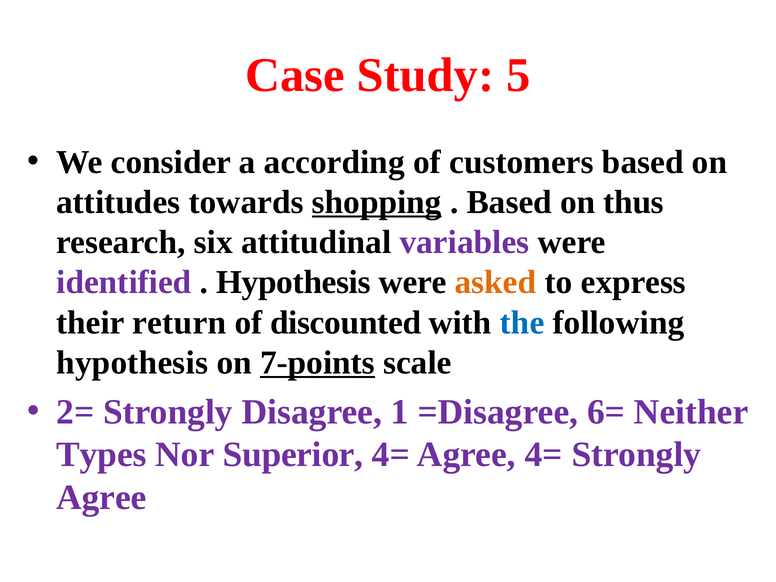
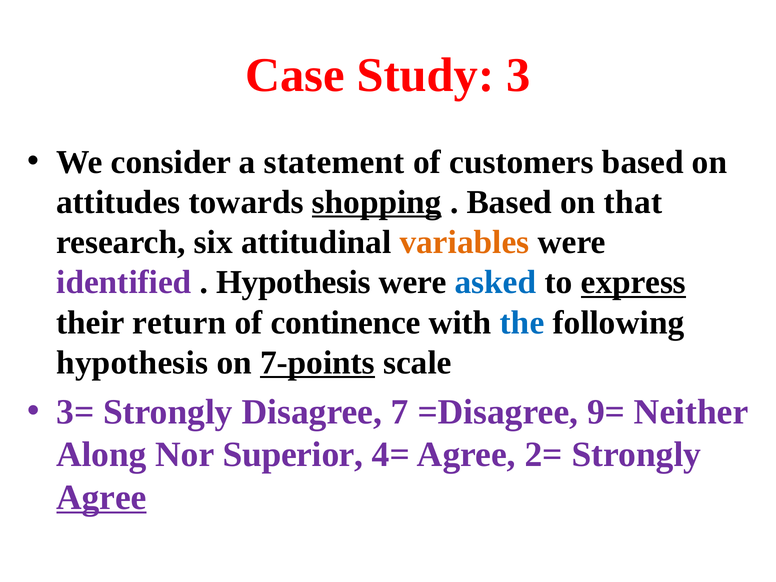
5: 5 -> 3 (518, 75)
according: according -> statement (334, 162)
thus: thus -> that (633, 202)
variables colour: purple -> orange (464, 242)
asked colour: orange -> blue (496, 282)
express underline: none -> present (633, 282)
discounted: discounted -> continence (346, 323)
2=: 2= -> 3= (75, 412)
1: 1 -> 7 (400, 412)
6=: 6= -> 9= (606, 412)
Types: Types -> Along (101, 455)
Agree 4=: 4= -> 2= (544, 455)
Agree underline: none -> present (101, 497)
